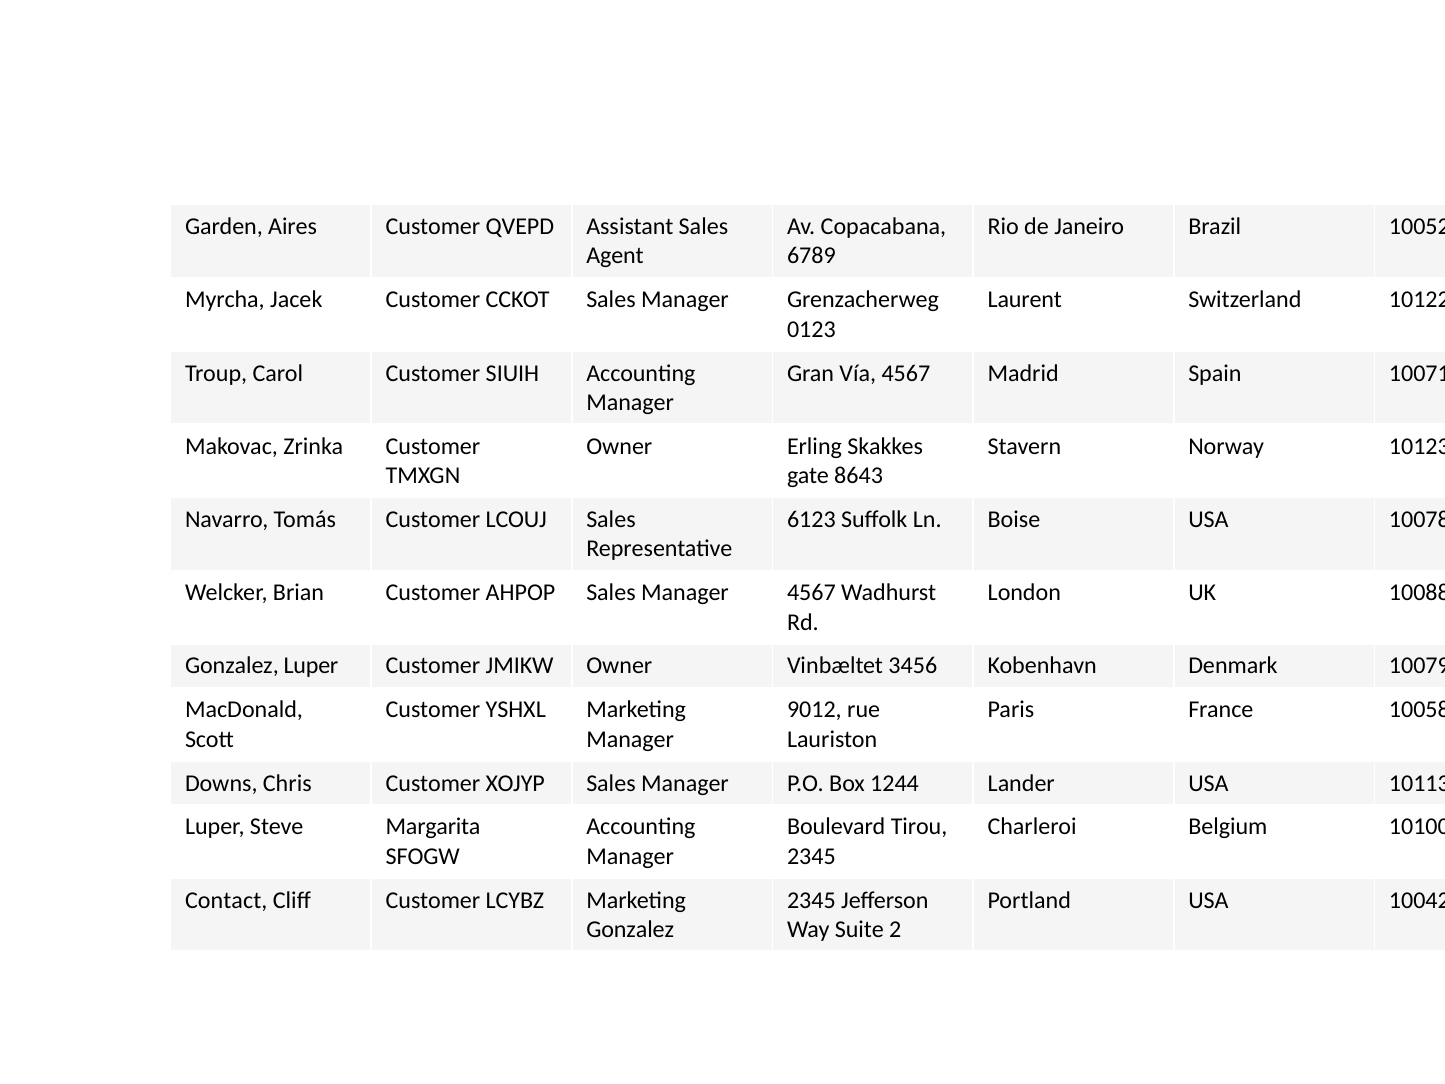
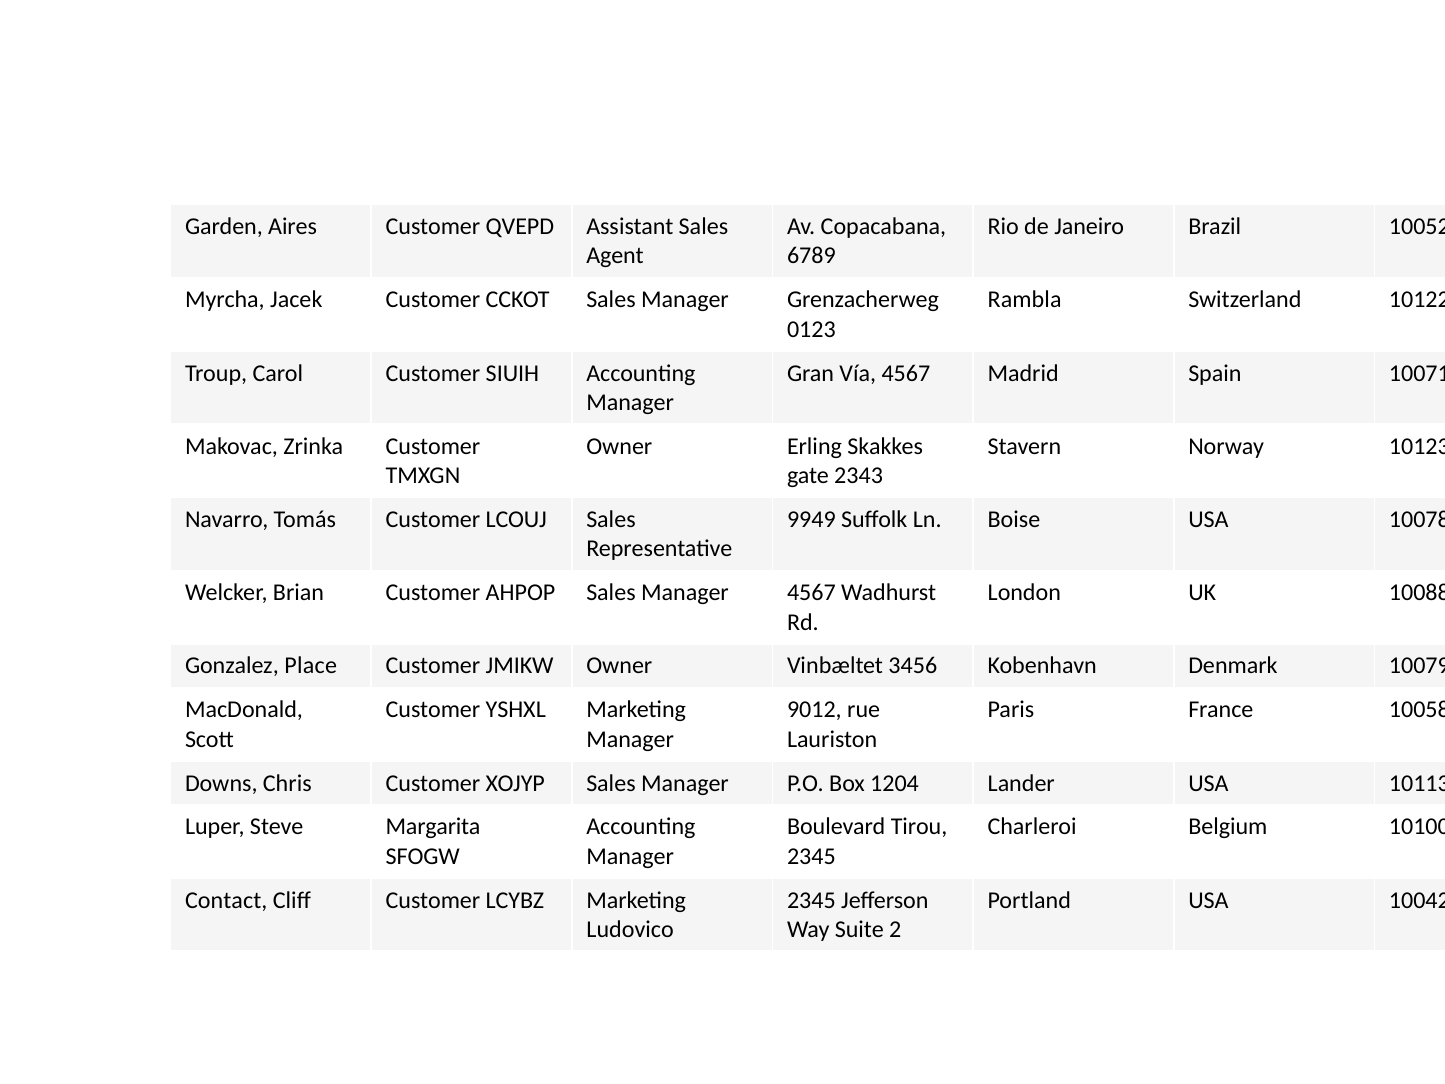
Laurent: Laurent -> Rambla (1025, 300)
8643: 8643 -> 2343 (859, 476)
6123: 6123 -> 9949 (811, 519)
Gonzalez Luper: Luper -> Place (311, 666)
1244: 1244 -> 1204 (895, 783)
Gonzalez: Gonzalez -> Ludovico (630, 929)
